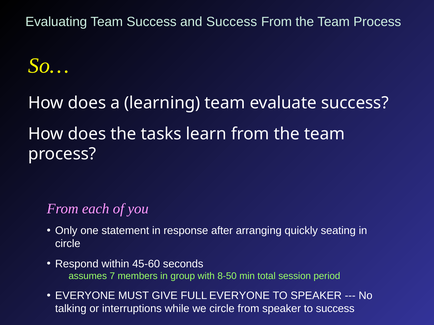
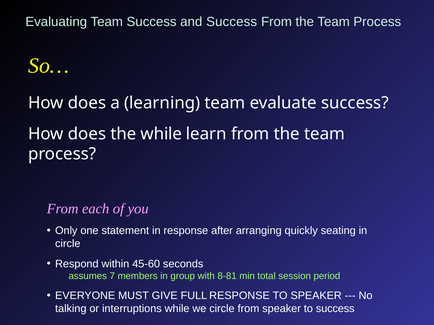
the tasks: tasks -> while (161, 134)
8-50: 8-50 -> 8-81 (227, 277)
FULL EVERYONE: EVERYONE -> RESPONSE (240, 296)
